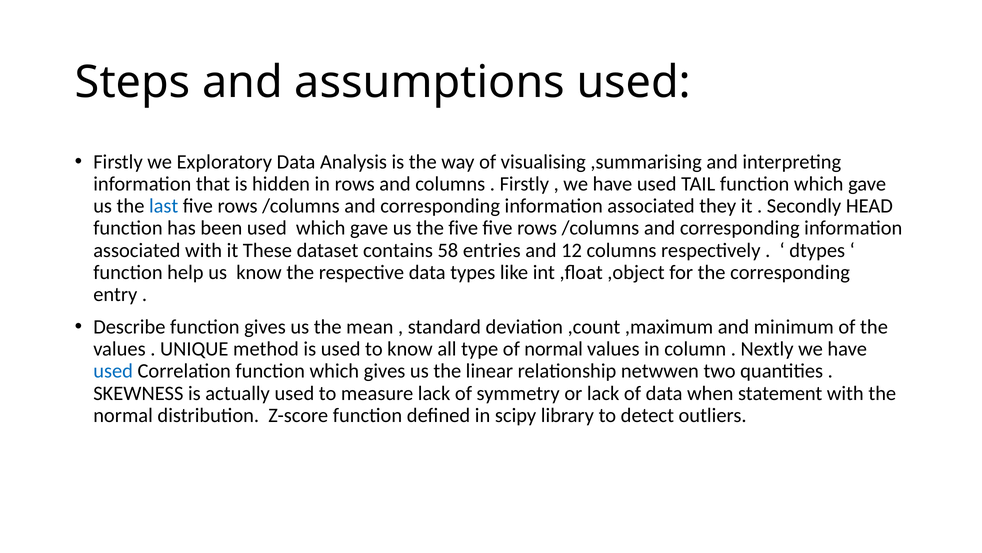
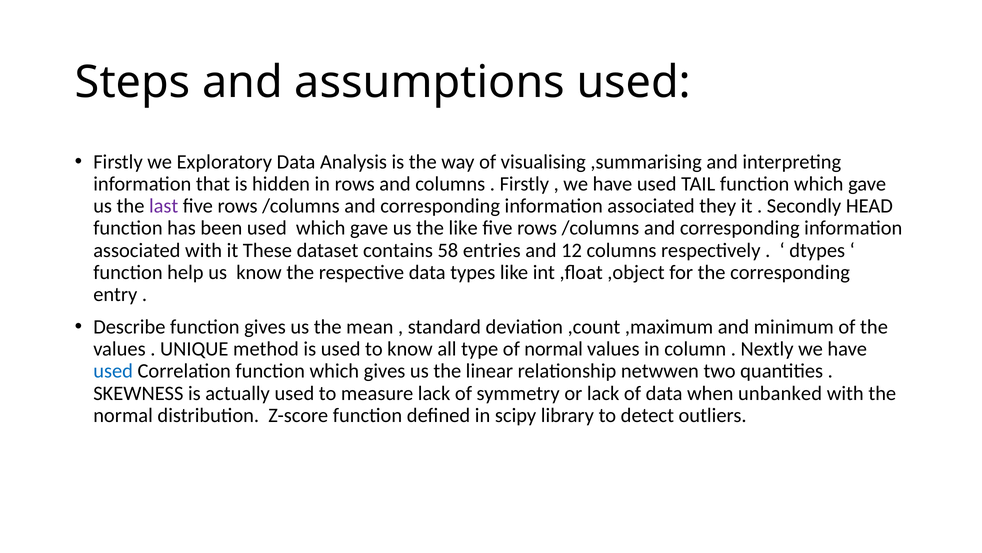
last colour: blue -> purple (164, 206)
the five: five -> like (463, 228)
statement: statement -> unbanked (780, 393)
